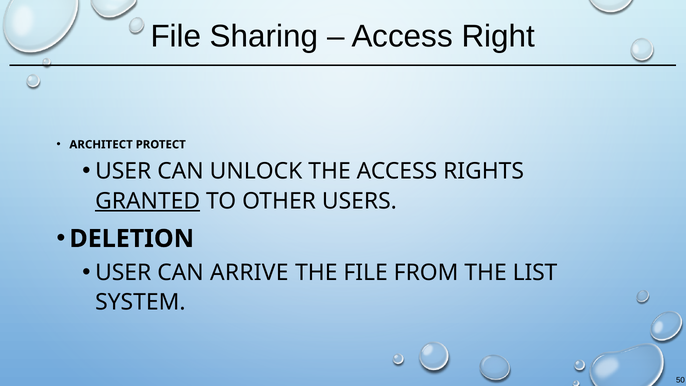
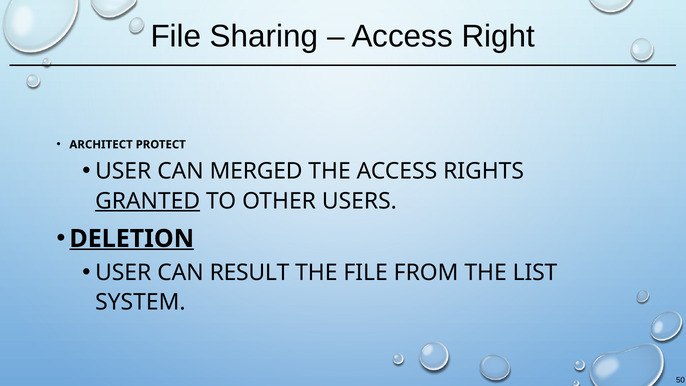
UNLOCK: UNLOCK -> MERGED (256, 171)
DELETION underline: none -> present (132, 239)
ARRIVE: ARRIVE -> RESULT (250, 273)
